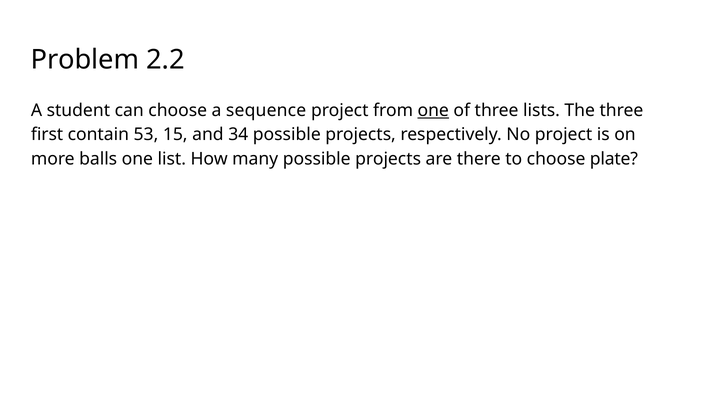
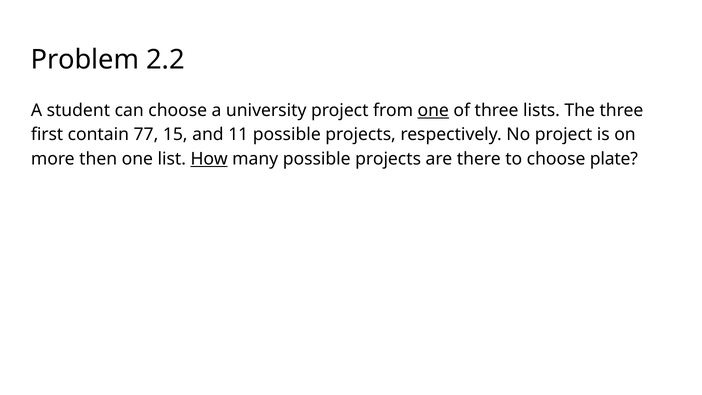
sequence: sequence -> university (266, 110)
53: 53 -> 77 (146, 135)
34: 34 -> 11 (238, 135)
balls: balls -> then (98, 159)
How underline: none -> present (209, 159)
